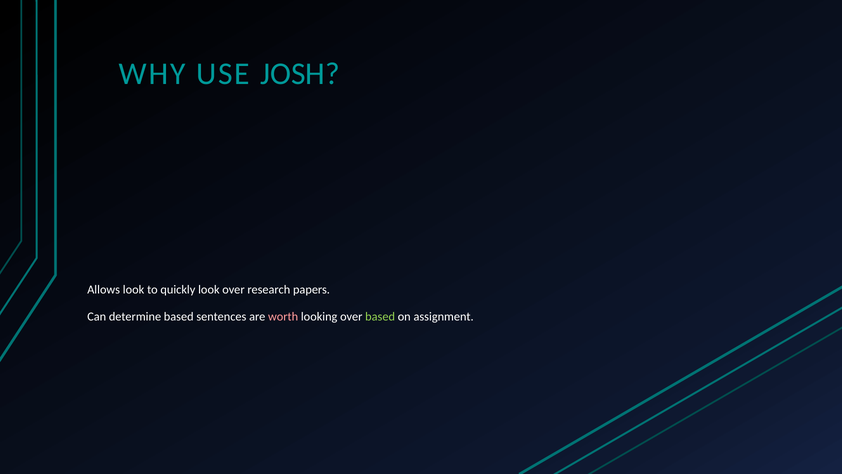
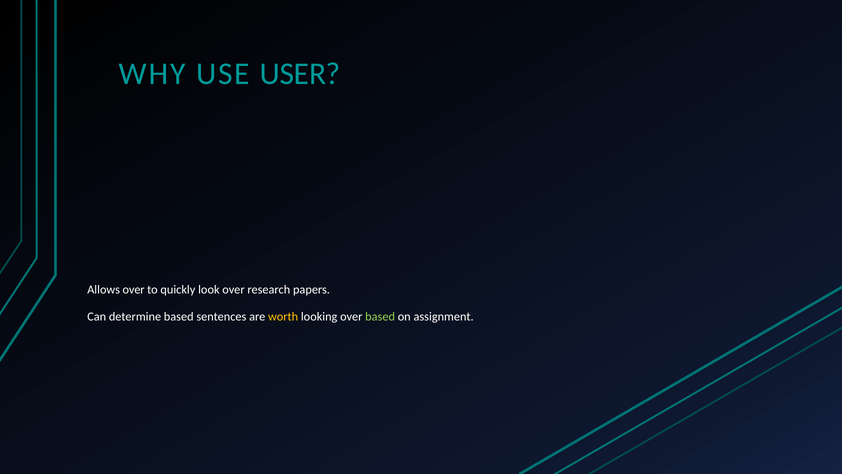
JOSH: JOSH -> USER (300, 74)
Allows look: look -> over (134, 290)
worth colour: pink -> yellow (283, 316)
